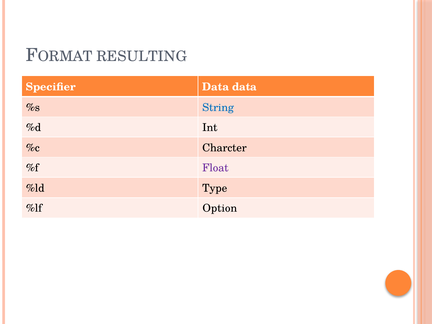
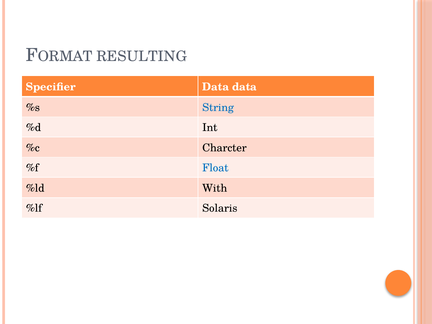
Float colour: purple -> blue (215, 168)
Type: Type -> With (215, 188)
Option: Option -> Solaris (220, 208)
